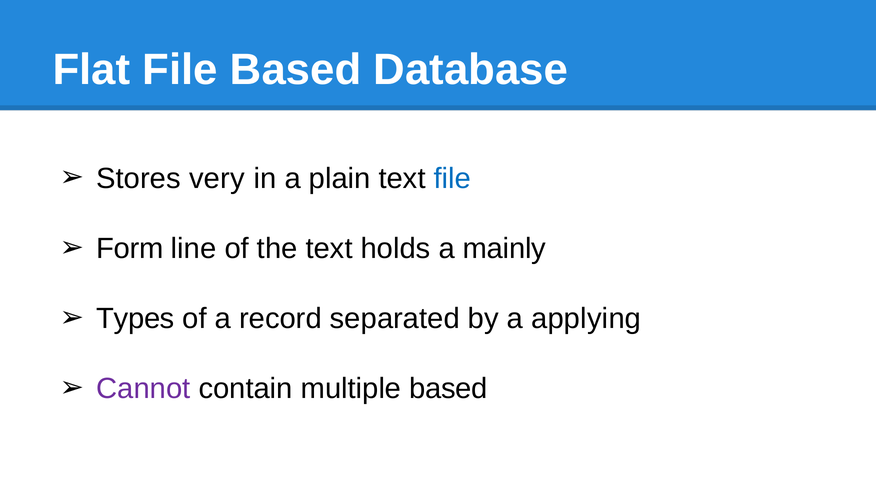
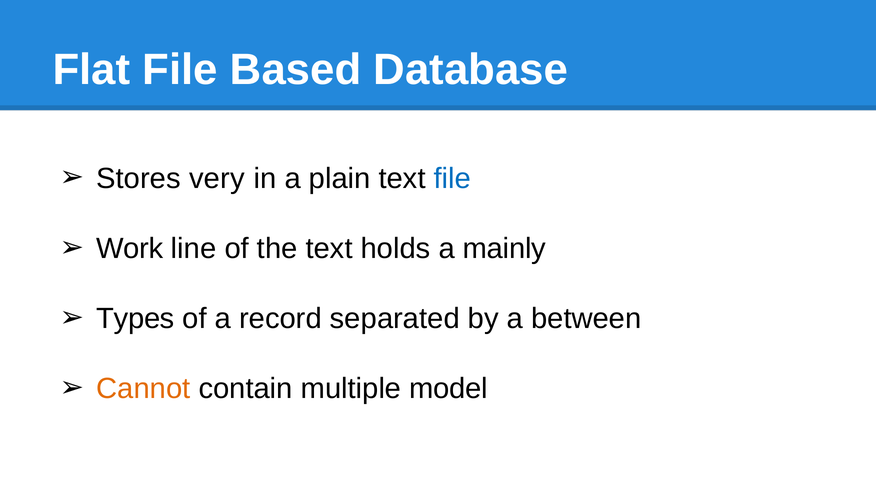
Form: Form -> Work (130, 248)
applying: applying -> between (586, 319)
Cannot colour: purple -> orange (143, 389)
multiple based: based -> model (448, 389)
